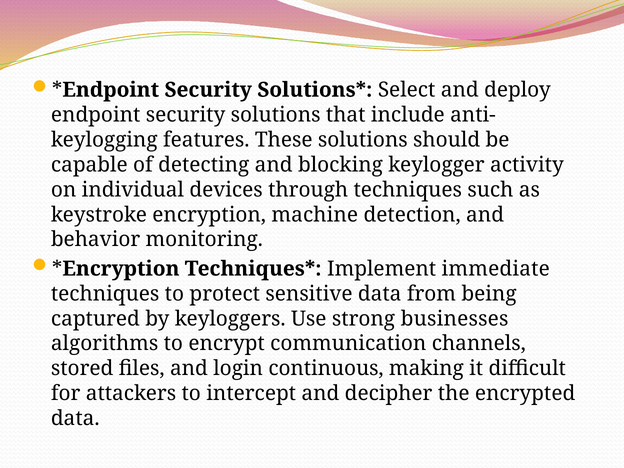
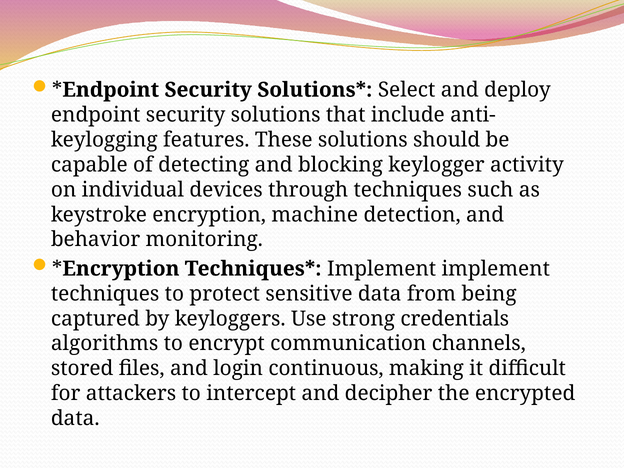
Implement immediate: immediate -> implement (496, 269)
businesses: businesses -> credentials (455, 319)
